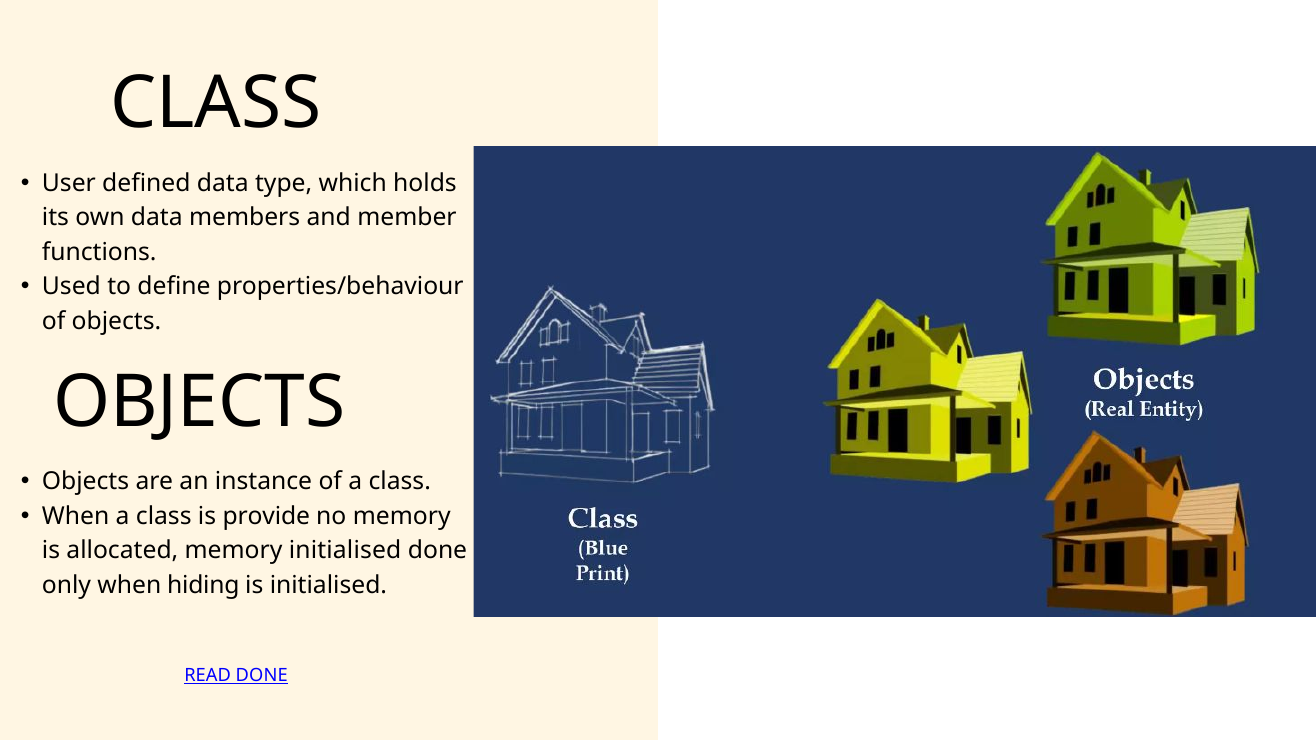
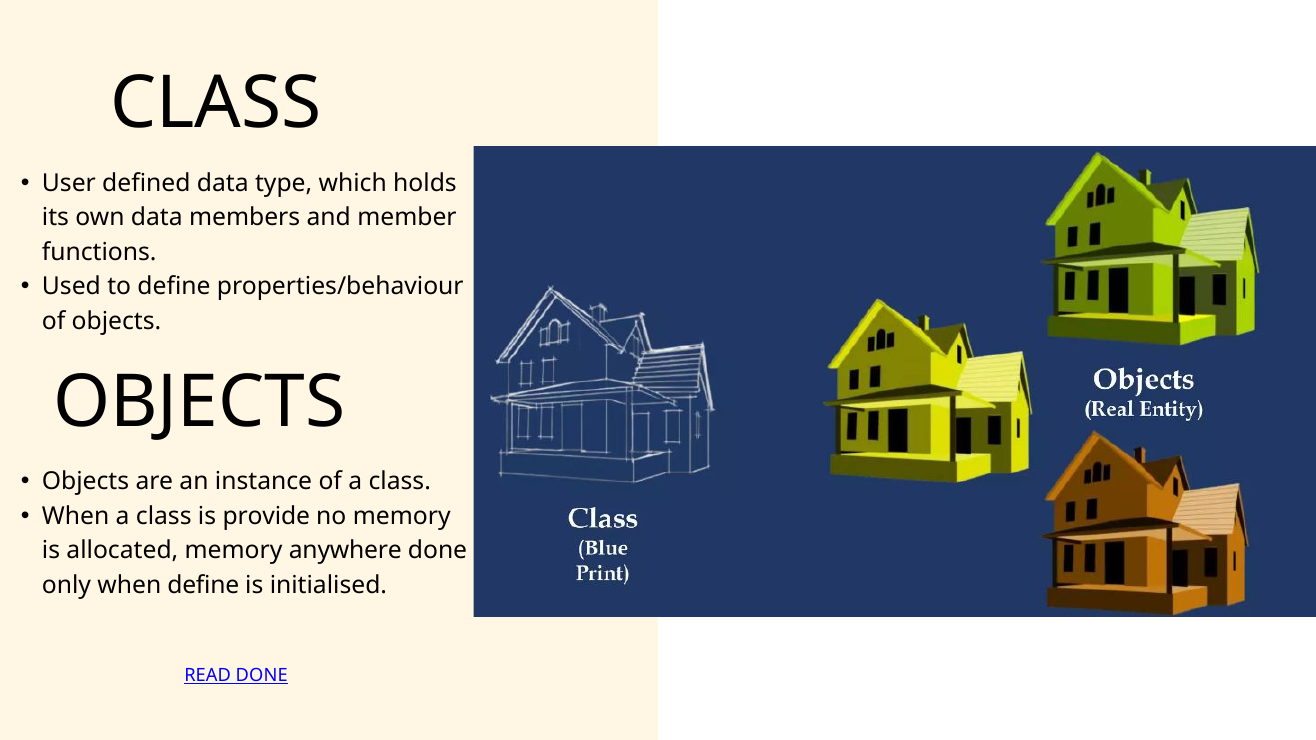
memory initialised: initialised -> anywhere (345, 551)
when hiding: hiding -> define (203, 585)
